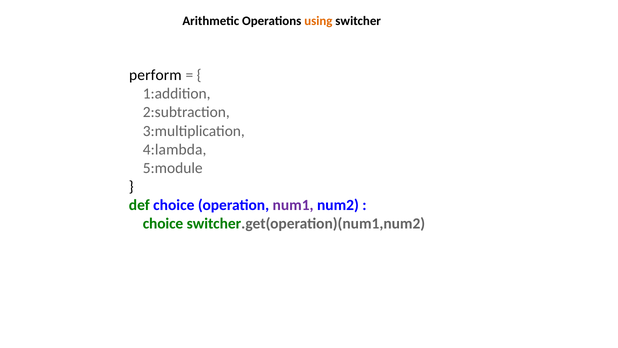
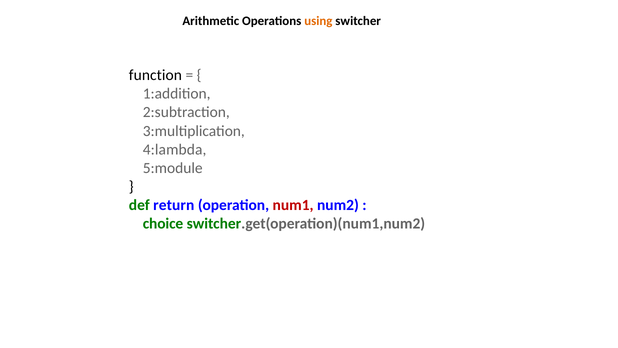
perform: perform -> function (155, 75)
def choice: choice -> return (174, 205)
num1 colour: purple -> red (293, 205)
